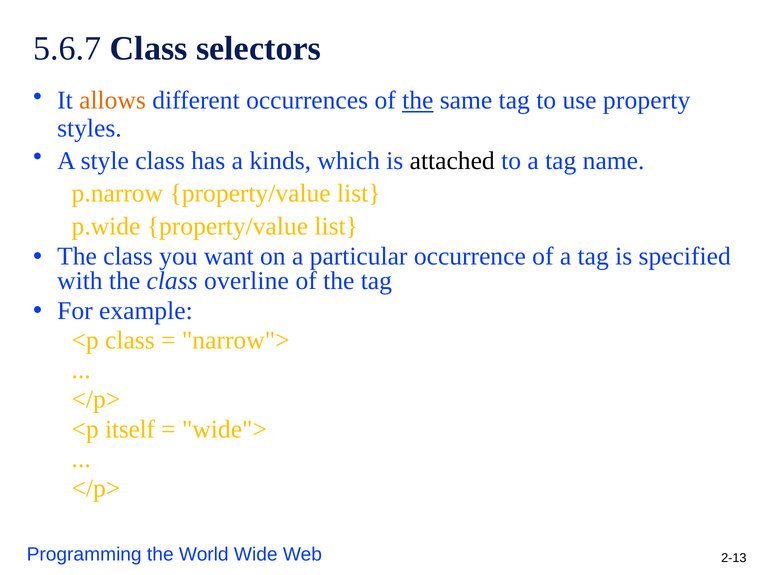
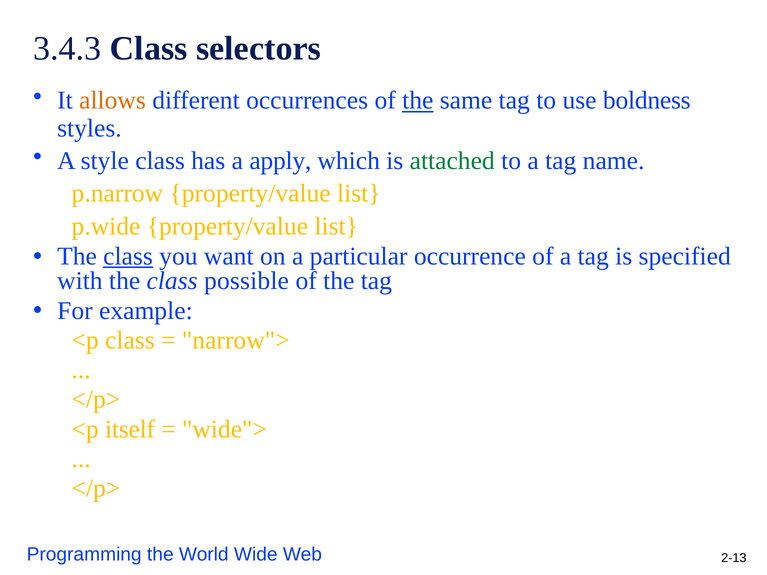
5.6.7: 5.6.7 -> 3.4.3 (67, 48)
property: property -> boldness (647, 101)
kinds: kinds -> apply (280, 161)
attached colour: black -> green (452, 161)
class underline: none -> present (128, 257)
overline: overline -> possible (247, 281)
